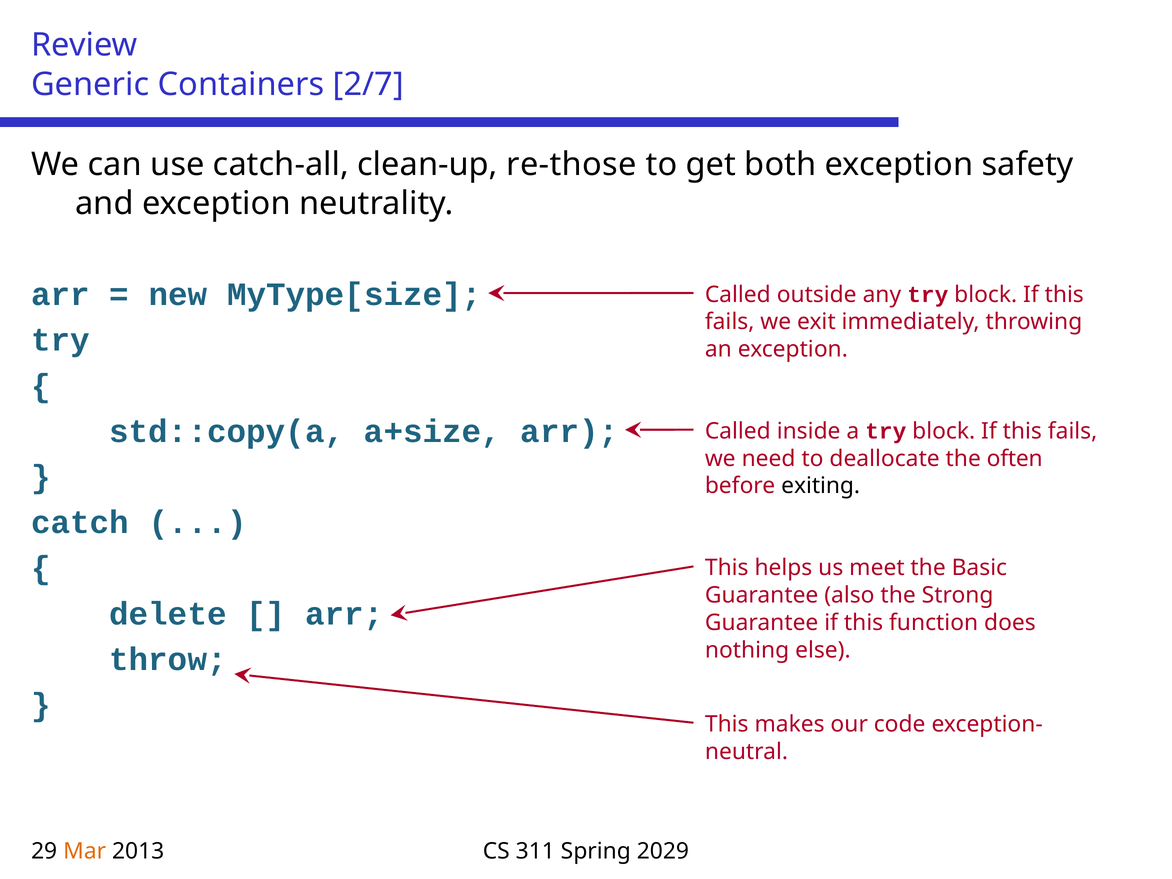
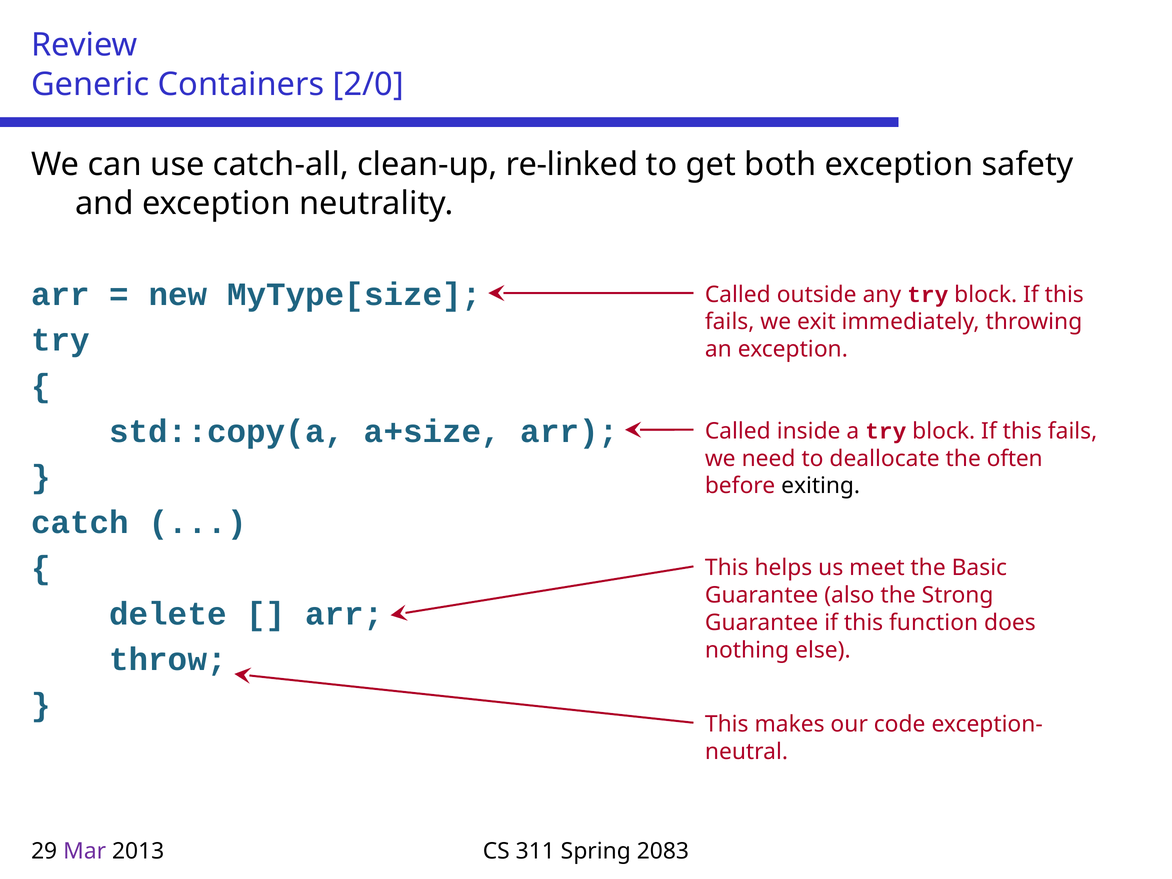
2/7: 2/7 -> 2/0 (368, 84)
re-those: re-those -> re-linked (572, 164)
Mar colour: orange -> purple (85, 851)
2029: 2029 -> 2083 (663, 851)
